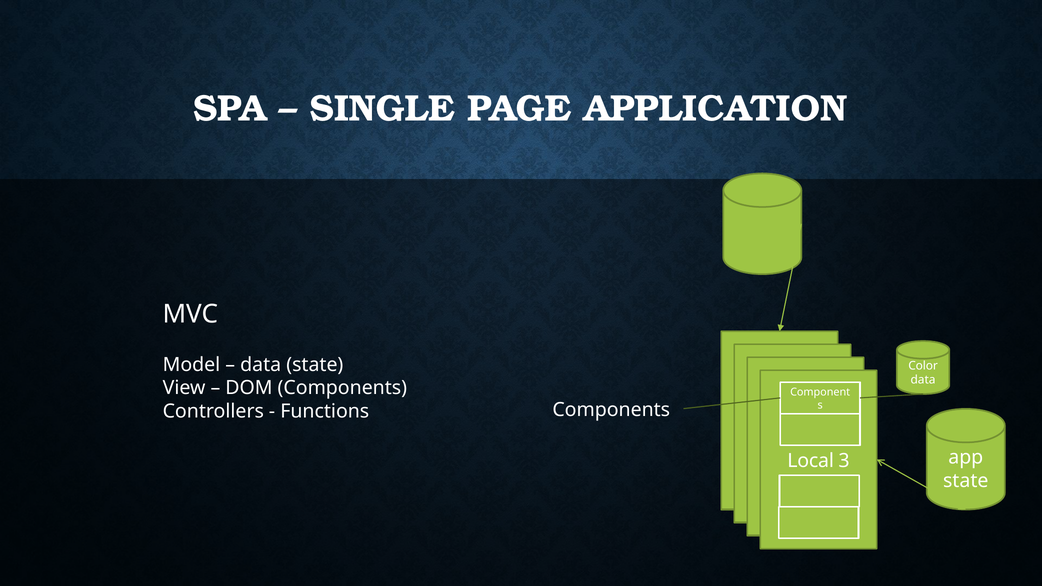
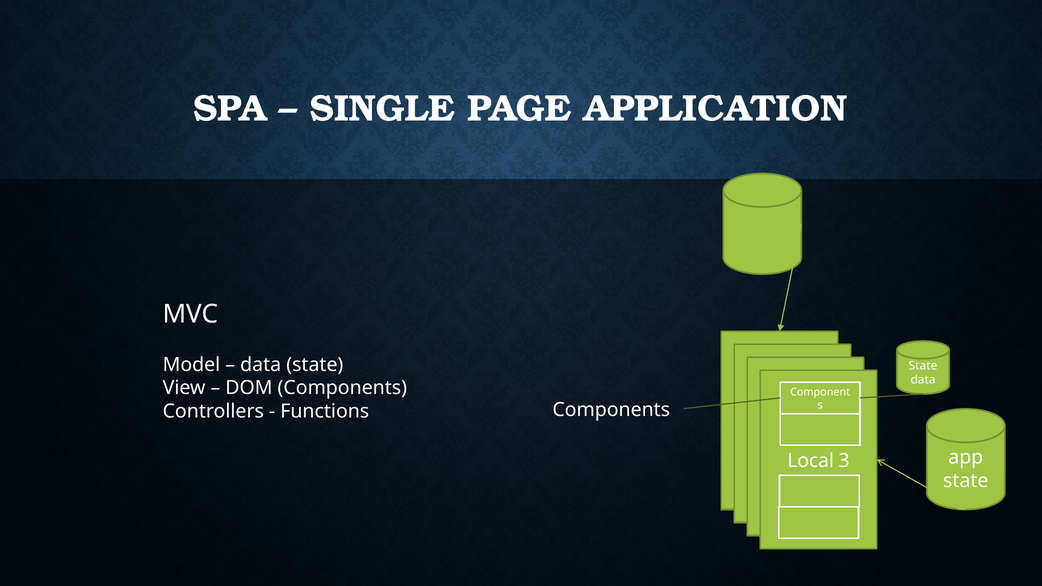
Color: Color -> State (923, 366)
